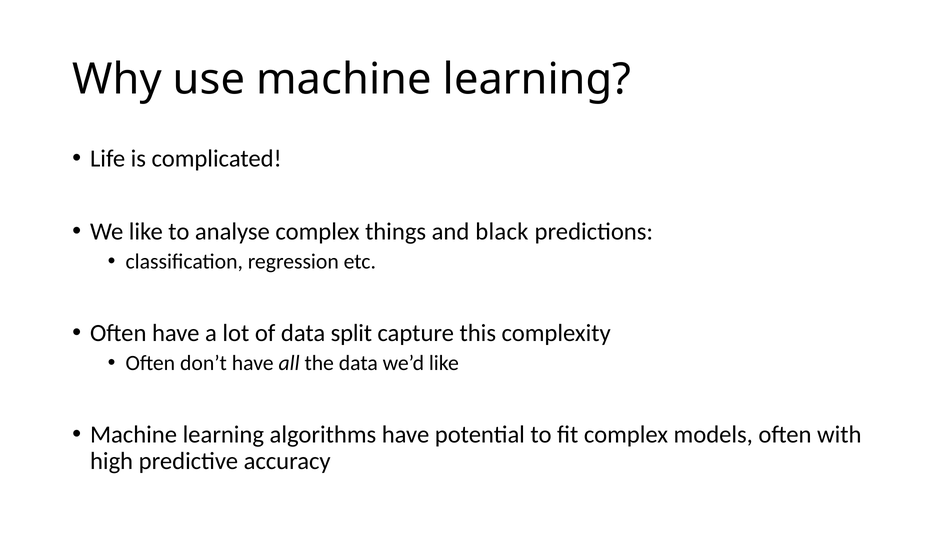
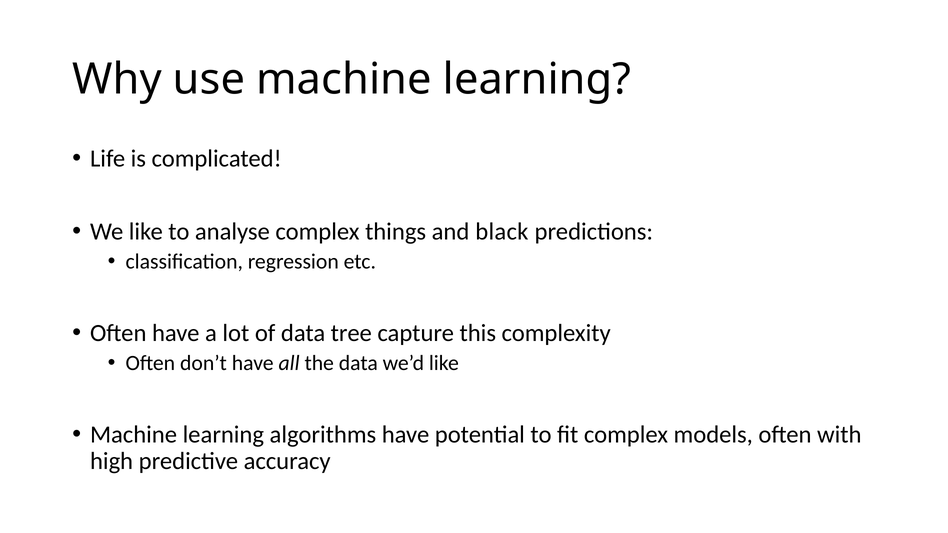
split: split -> tree (351, 333)
